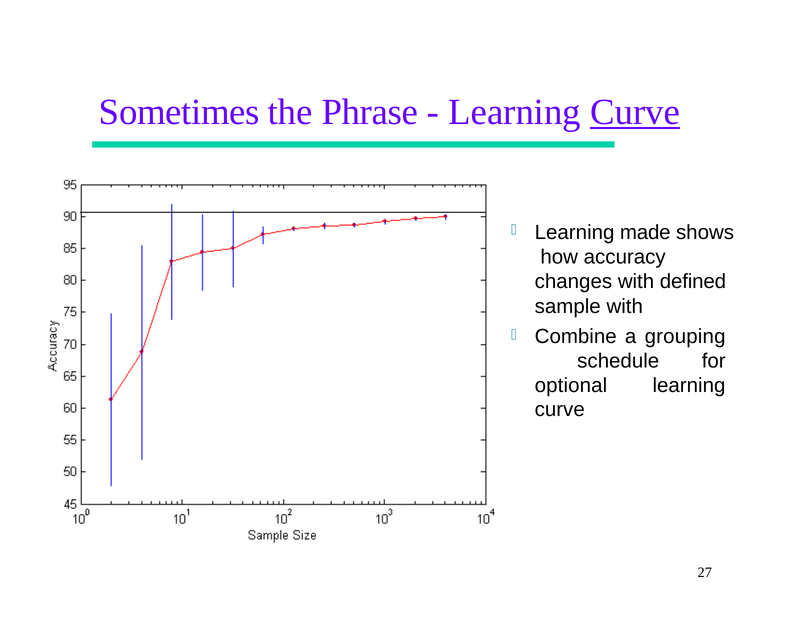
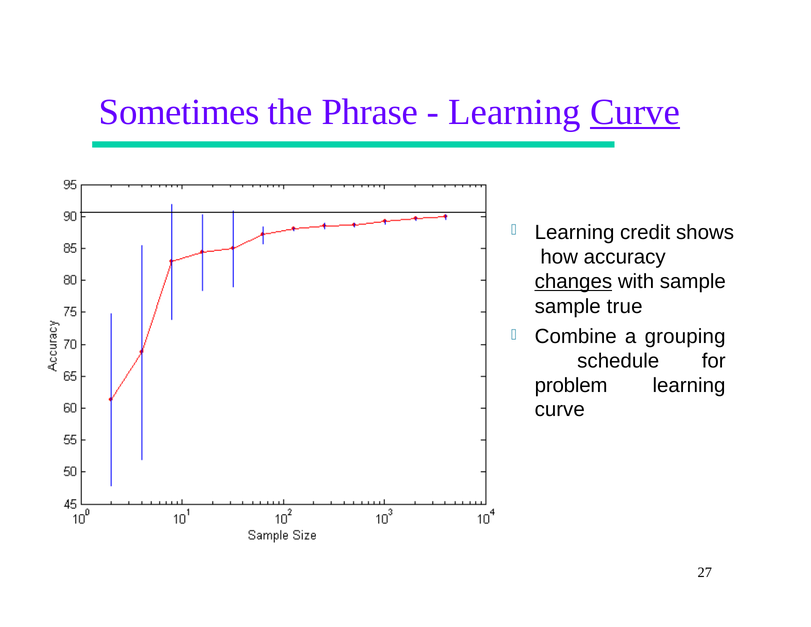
made: made -> credit (645, 232)
changes underline: none -> present (573, 281)
with defined: defined -> sample (693, 281)
sample with: with -> true (625, 306)
optional: optional -> problem (571, 385)
